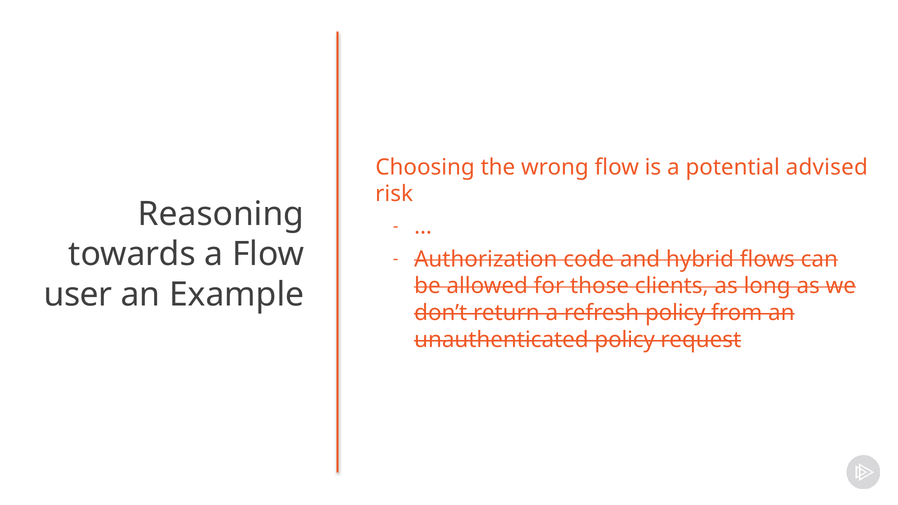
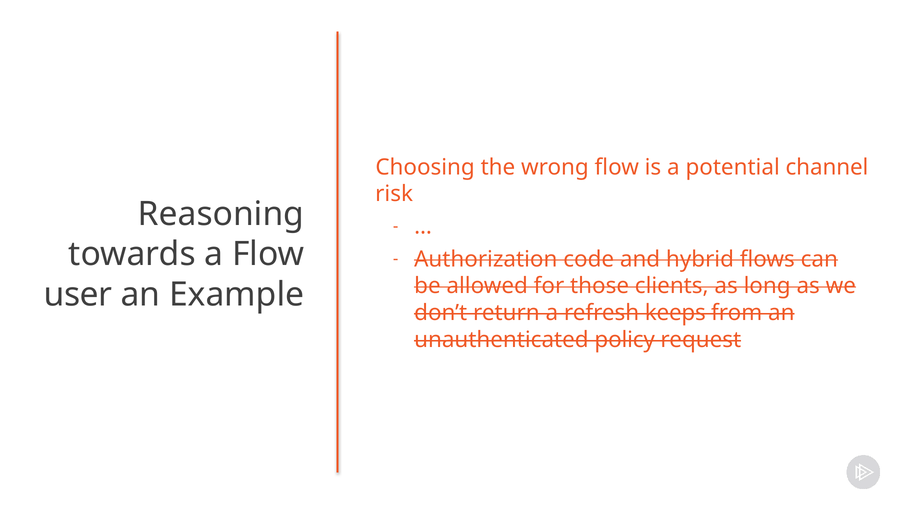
advised: advised -> channel (827, 167)
refresh policy: policy -> keeps (675, 313)
